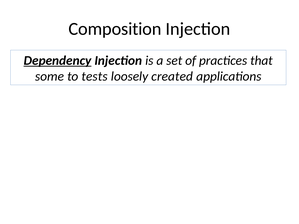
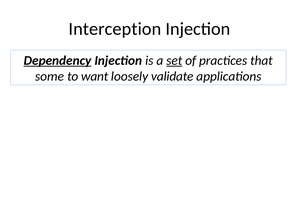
Composition: Composition -> Interception (115, 29)
set underline: none -> present (174, 61)
tests: tests -> want (95, 76)
created: created -> validate (172, 76)
